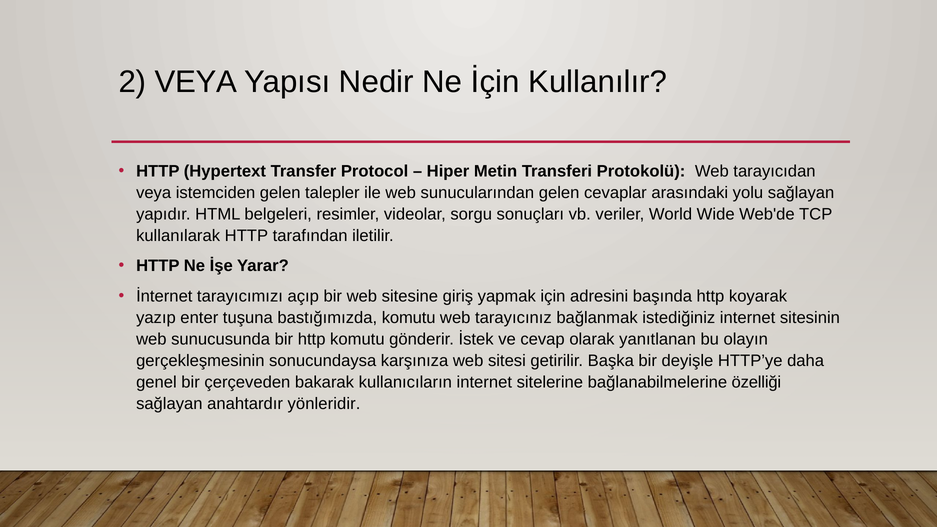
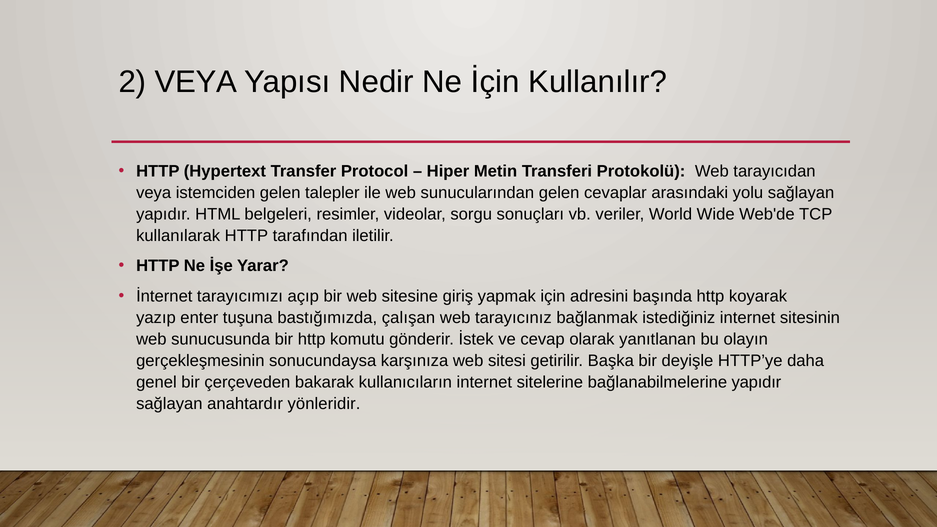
bastığımızda komutu: komutu -> çalışan (409, 318)
bağlanabilmelerine özelliği: özelliği -> yapıdır (756, 382)
